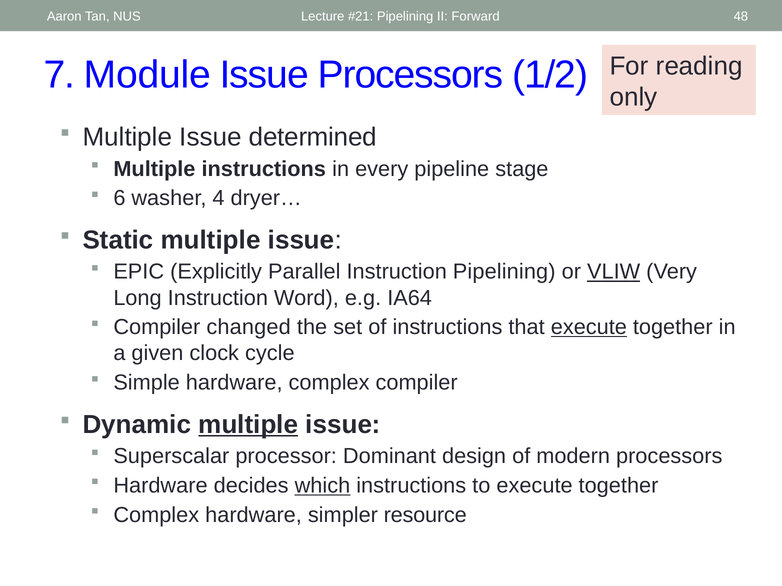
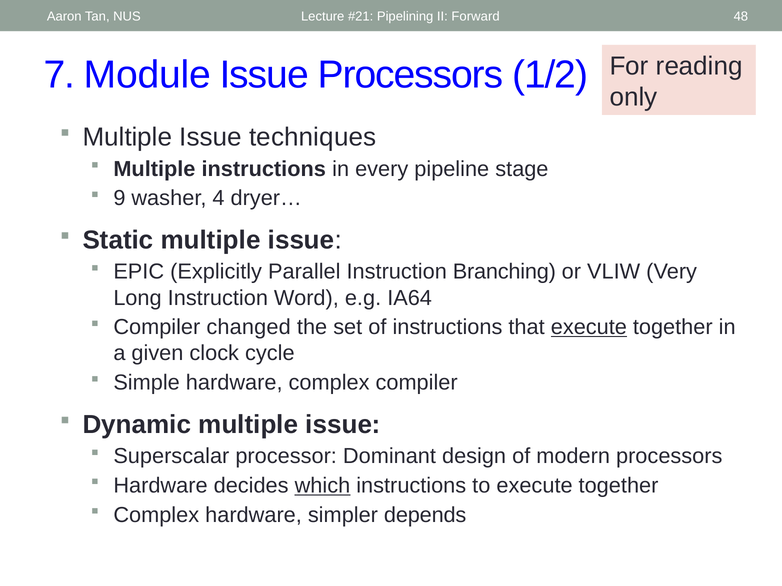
determined: determined -> techniques (313, 137)
6: 6 -> 9 (119, 198)
Instruction Pipelining: Pipelining -> Branching (504, 272)
VLIW underline: present -> none (614, 272)
multiple underline: present -> none (248, 425)
resource: resource -> depends (425, 515)
